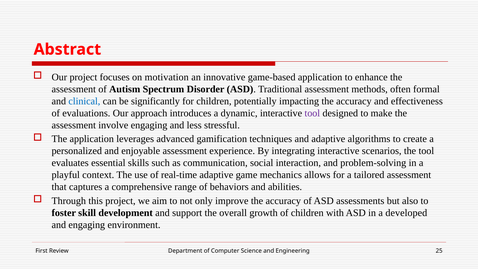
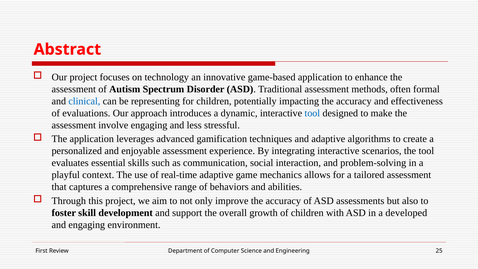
motivation: motivation -> technology (167, 77)
significantly: significantly -> representing (155, 101)
tool colour: purple -> blue (312, 113)
